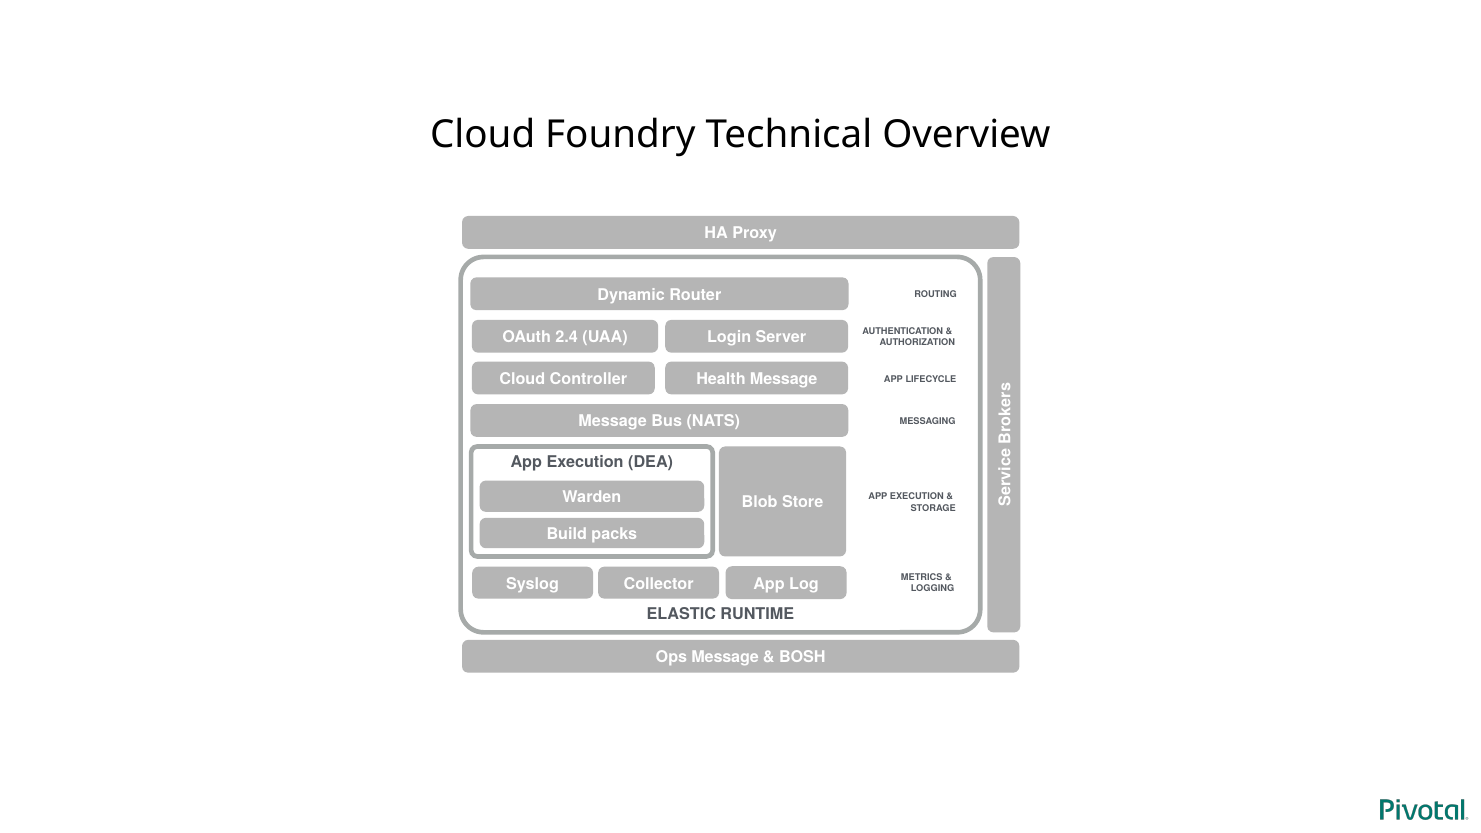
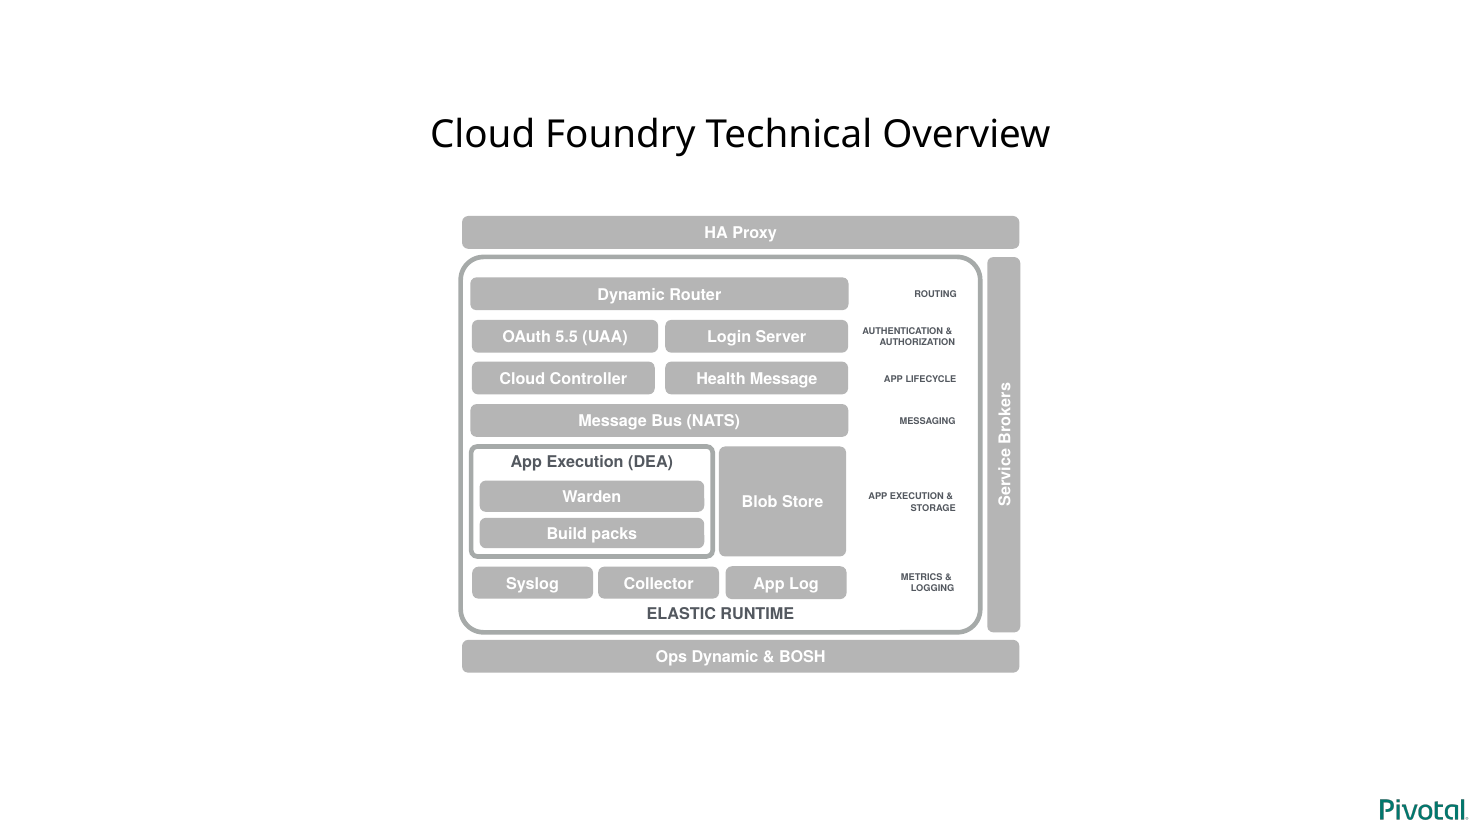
2.4: 2.4 -> 5.5 (567, 337)
Ops Message: Message -> Dynamic (725, 657)
